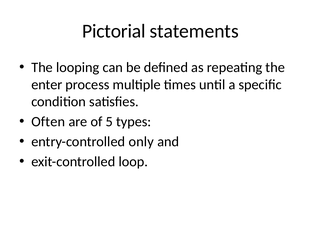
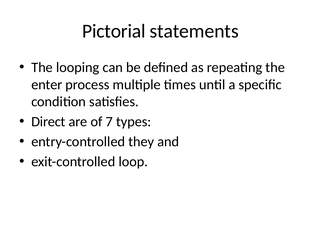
Often: Often -> Direct (48, 122)
5: 5 -> 7 (109, 122)
only: only -> they (141, 142)
